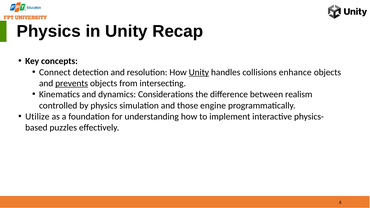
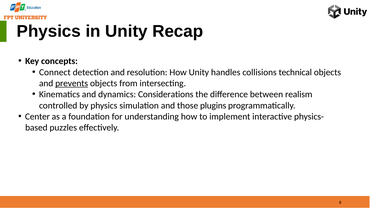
Unity underline: present -> none (199, 72)
enhance: enhance -> technical (295, 72)
engine: engine -> plugins (213, 106)
Utilize: Utilize -> Center (37, 117)
